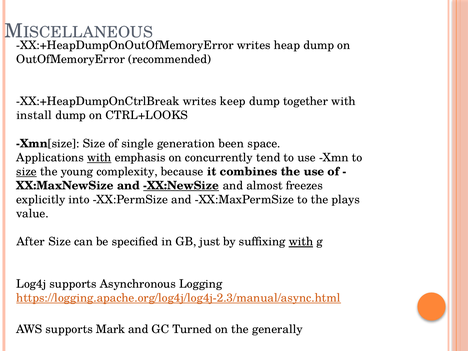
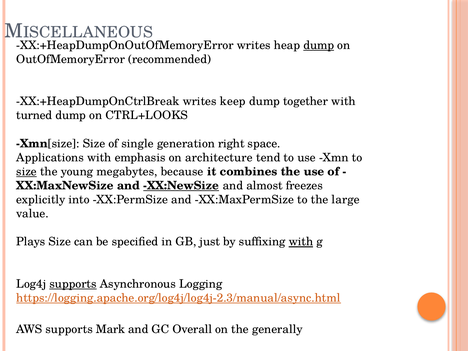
dump underline: none -> present (319, 45)
install: install -> turned (34, 115)
been: been -> right (231, 144)
with underline: present -> none (99, 158)
concurrently: concurrently -> architecture (219, 158)
complexity: complexity -> megabytes (127, 172)
plays: plays -> large (346, 200)
After: After -> Plays (31, 242)
supports underline: none -> present (73, 284)
Turned: Turned -> Overall (192, 329)
